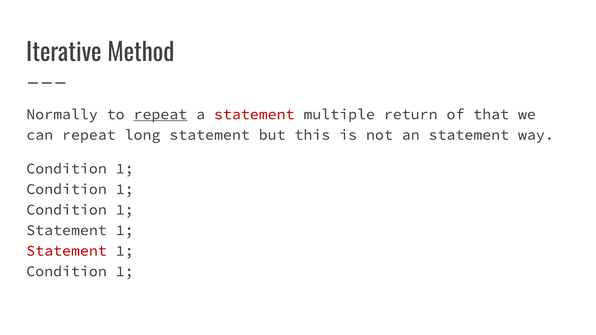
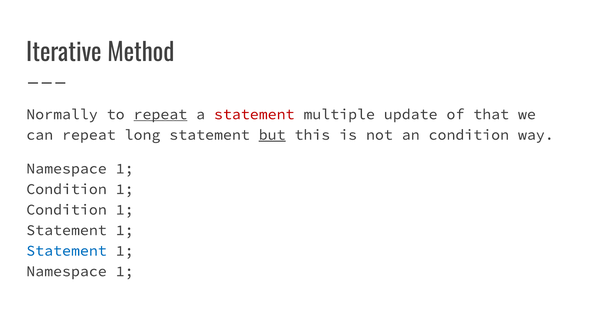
return: return -> update (411, 114)
but underline: none -> present (272, 135)
an statement: statement -> condition (469, 135)
Condition: Condition -> Namespace (67, 169)
Statement colour: red -> blue (67, 251)
Condition: Condition -> Namespace (67, 271)
